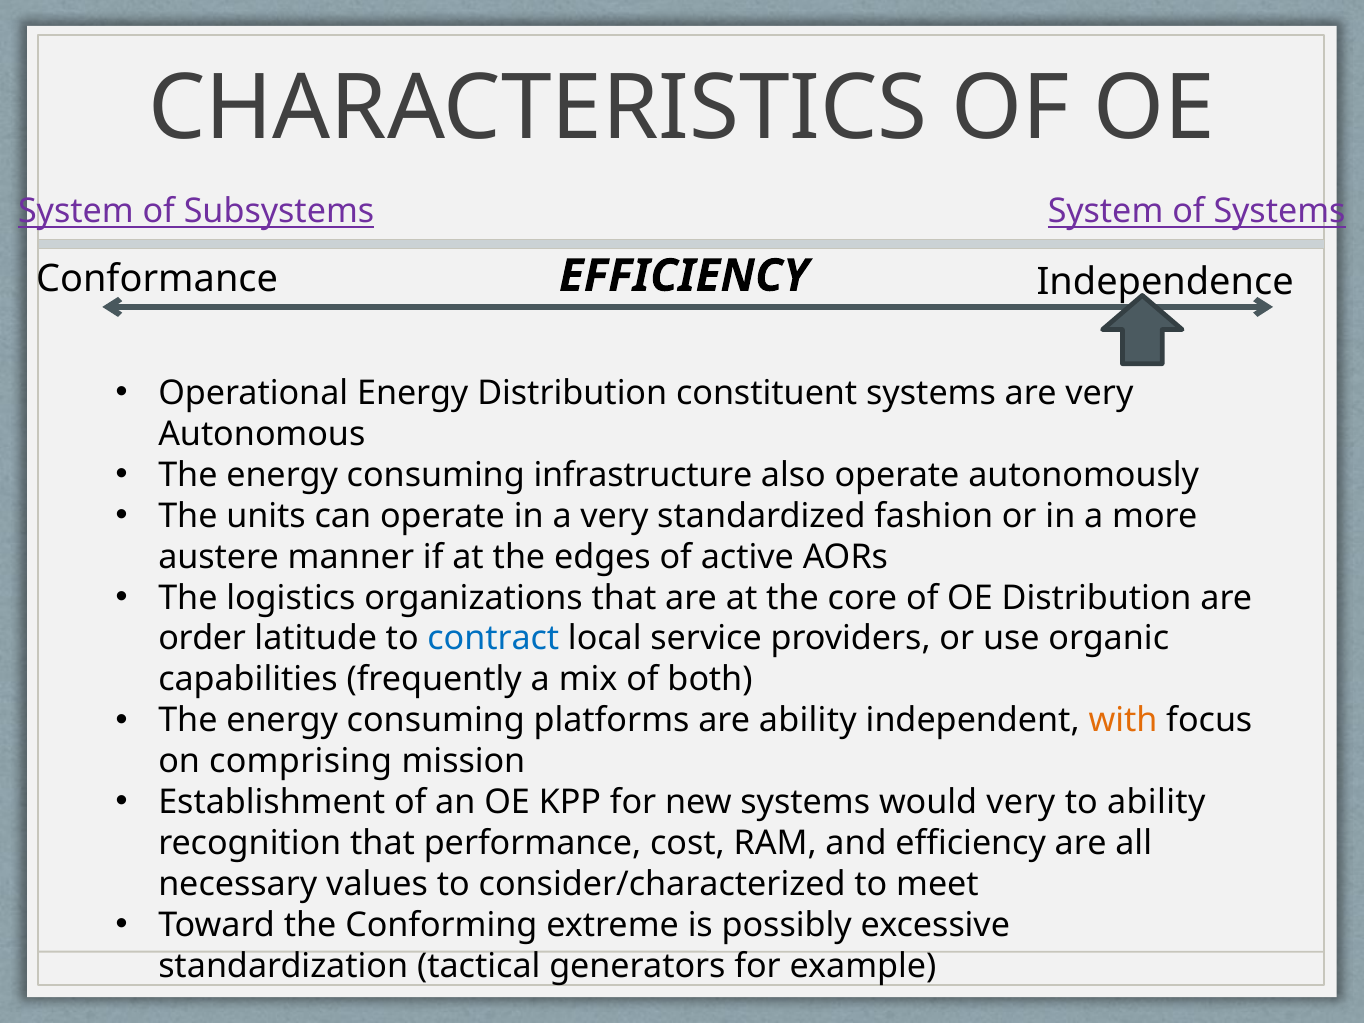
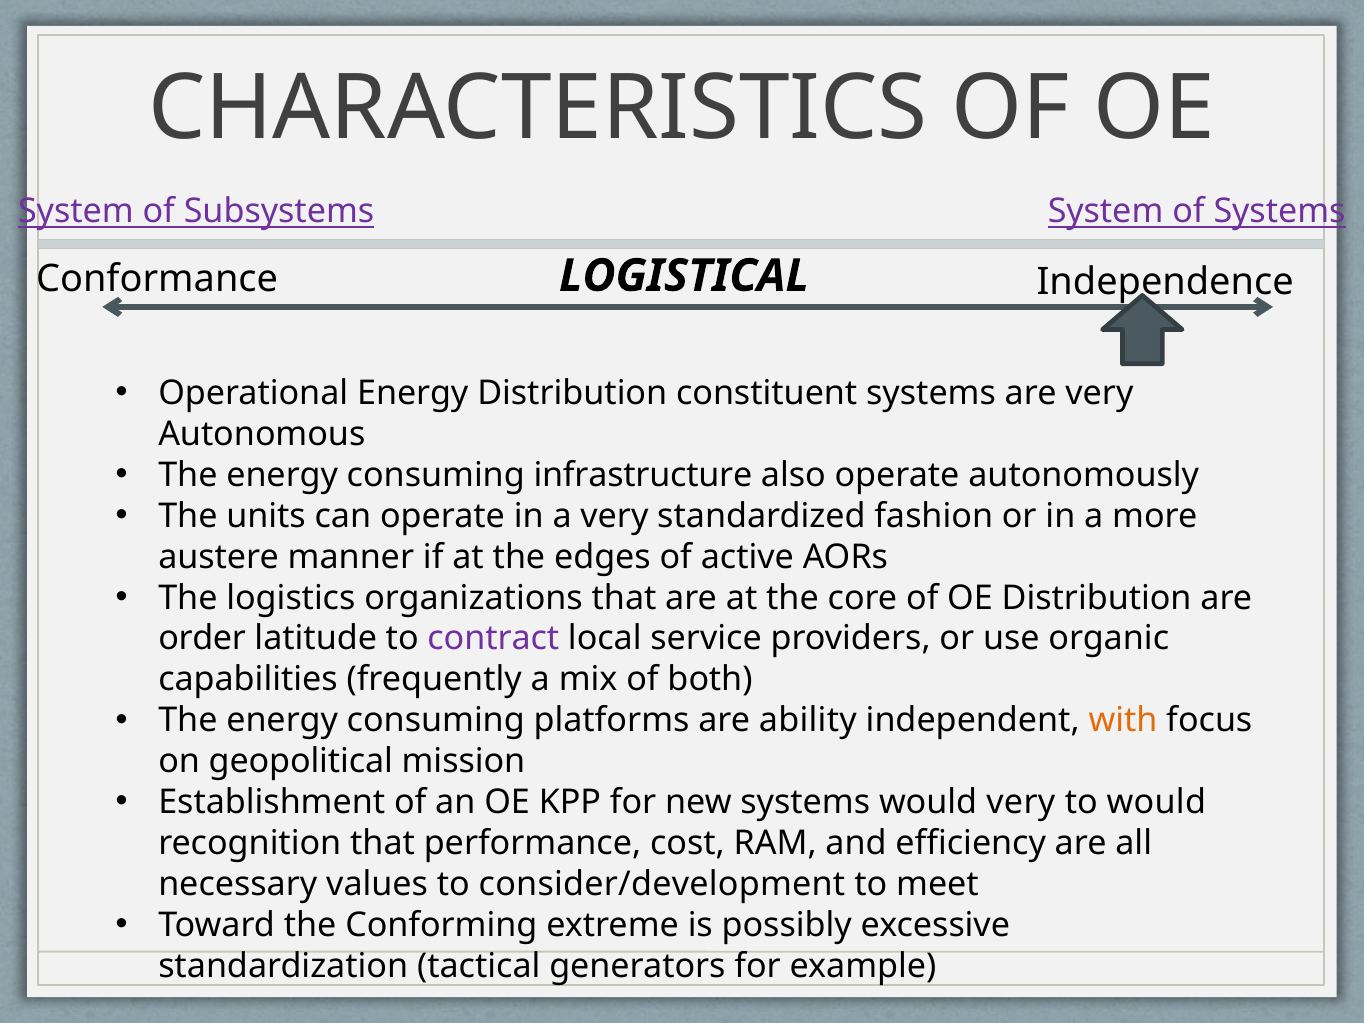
EFFICIENCY: EFFICIENCY -> LOGISTICAL (684, 276)
contract colour: blue -> purple (493, 639)
comprising: comprising -> geopolitical (301, 762)
to ability: ability -> would (1156, 802)
consider/characterized: consider/characterized -> consider/development (662, 884)
